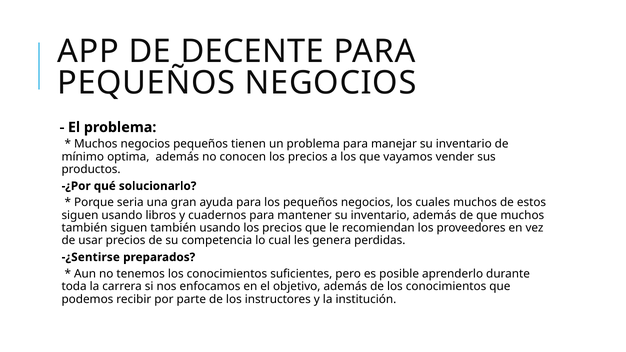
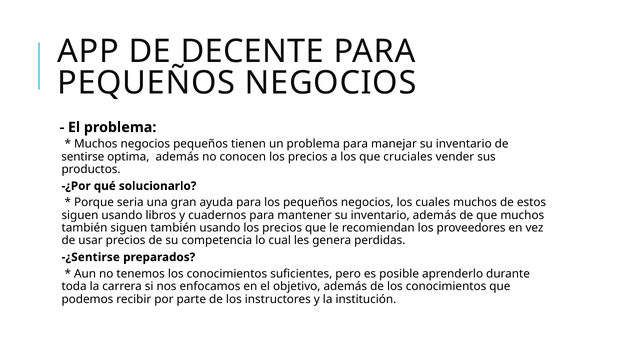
mínimo: mínimo -> sentirse (83, 157)
vayamos: vayamos -> cruciales (408, 157)
